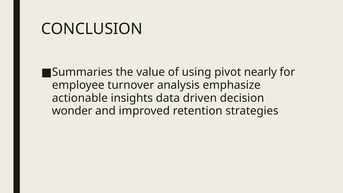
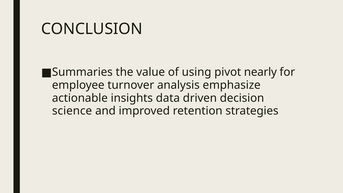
wonder: wonder -> science (72, 111)
